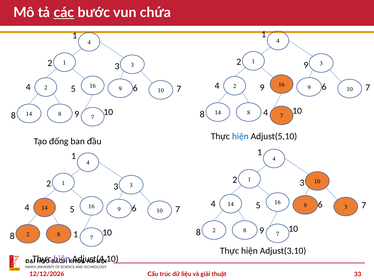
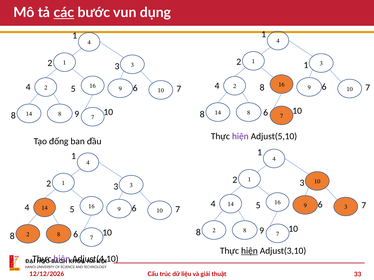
chứa: chứa -> dụng (155, 13)
2 9: 9 -> 1 (306, 65)
4 9: 9 -> 8 (262, 88)
4: 4 -> 6 (266, 113)
hiện colour: blue -> purple (240, 137)
1: 1 -> 6 (76, 235)
hiện underline: none -> present (249, 251)
